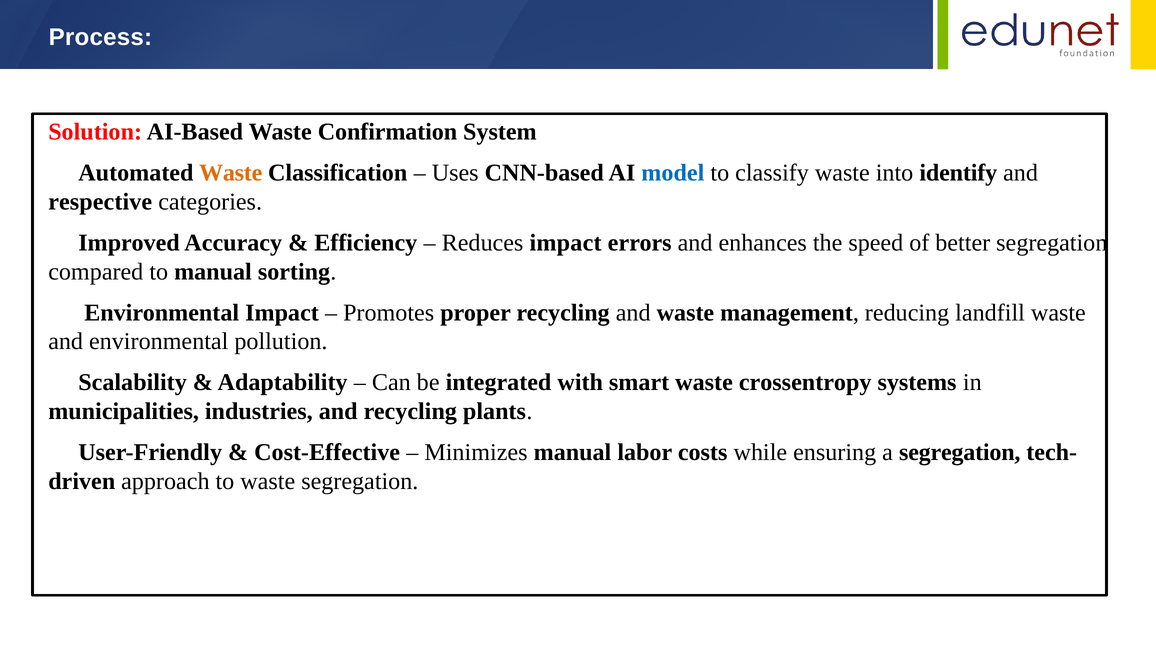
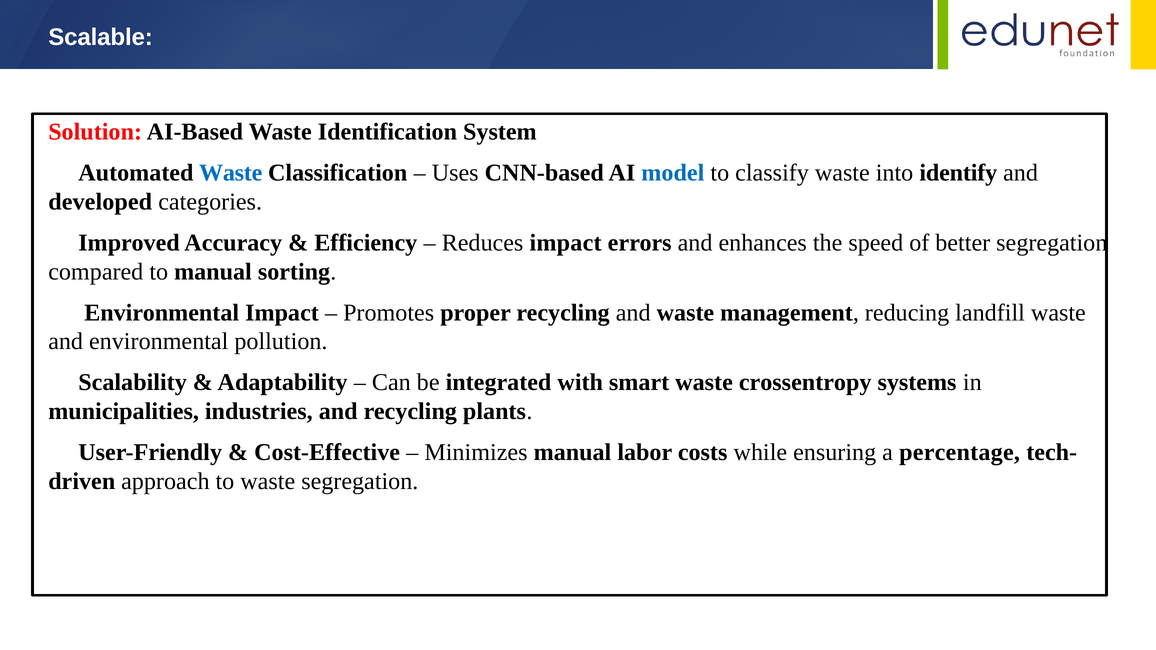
Process: Process -> Scalable (101, 37)
Confirmation: Confirmation -> Identification (387, 132)
Waste colour: orange -> blue (231, 173)
respective: respective -> developed (100, 202)
a segregation: segregation -> percentage (960, 452)
